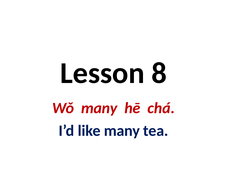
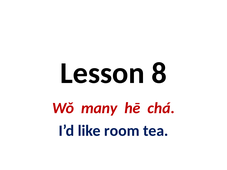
like many: many -> room (122, 131)
